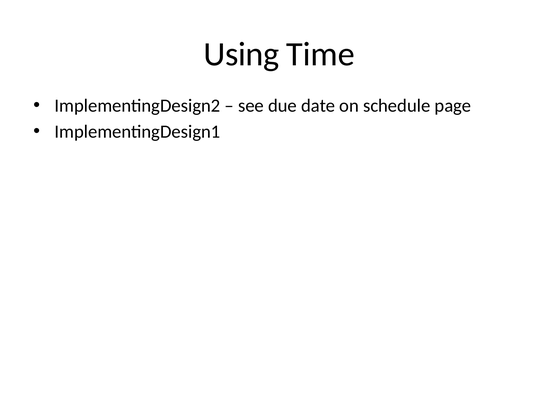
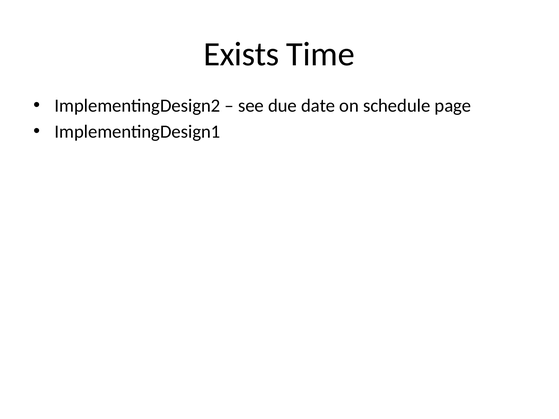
Using: Using -> Exists (241, 54)
